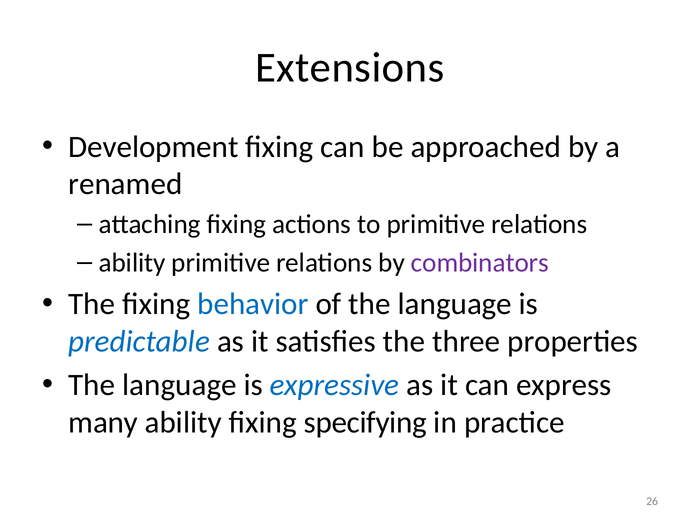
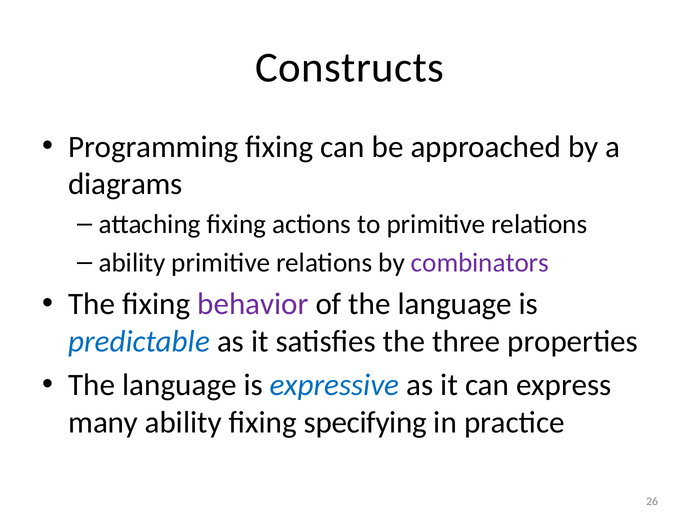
Extensions: Extensions -> Constructs (350, 68)
Development: Development -> Programming (153, 147)
renamed: renamed -> diagrams (125, 184)
behavior colour: blue -> purple (253, 304)
